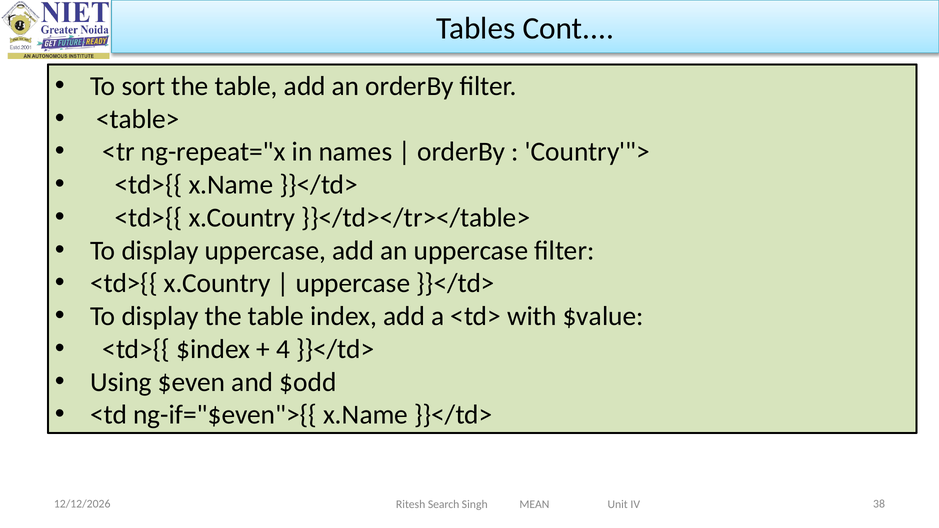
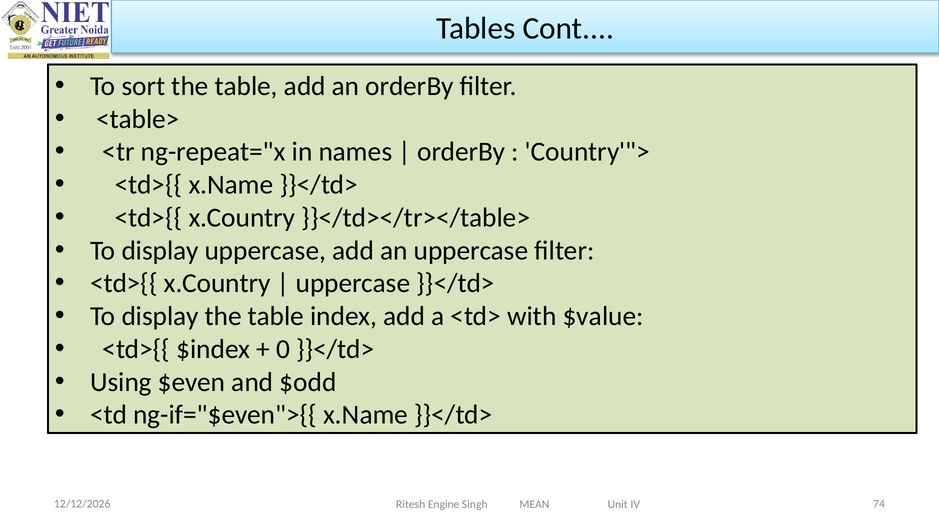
4: 4 -> 0 (283, 349)
38: 38 -> 74 (879, 504)
Search: Search -> Engine (444, 504)
